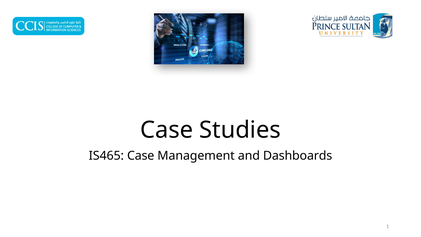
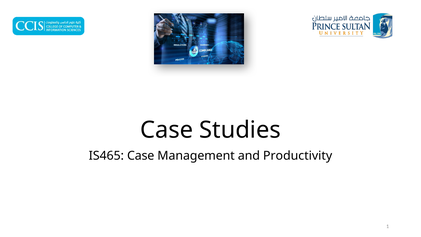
Dashboards: Dashboards -> Productivity (298, 156)
